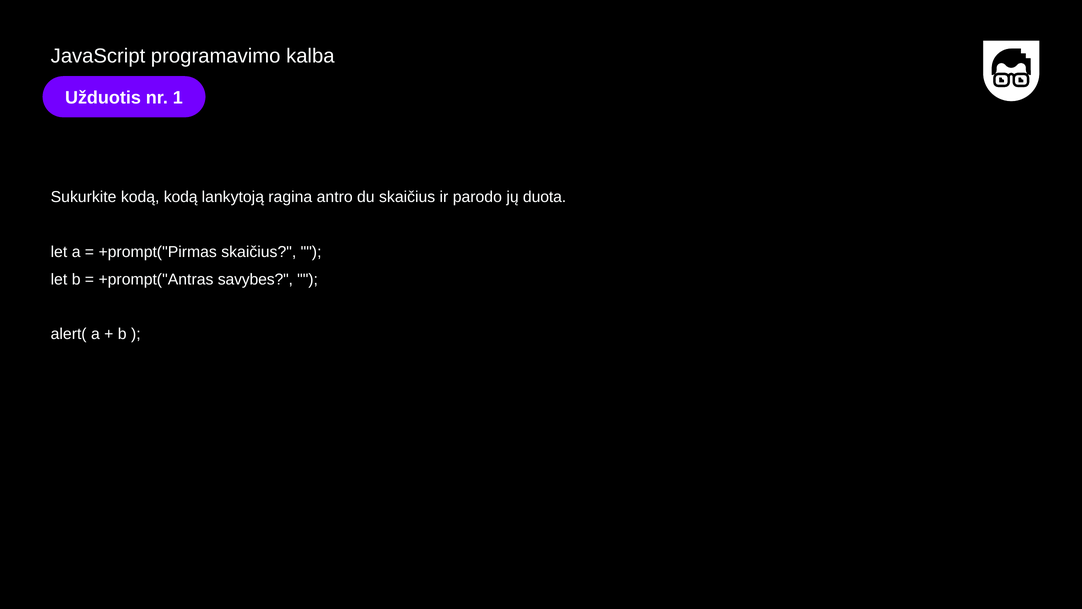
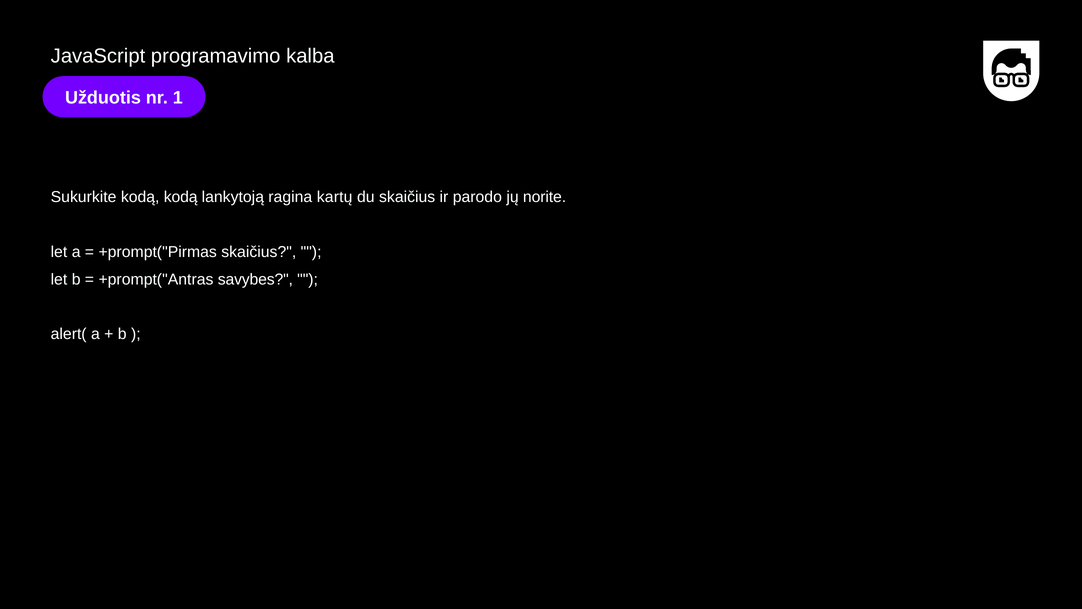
antro: antro -> kartų (335, 197)
duota: duota -> norite (545, 197)
